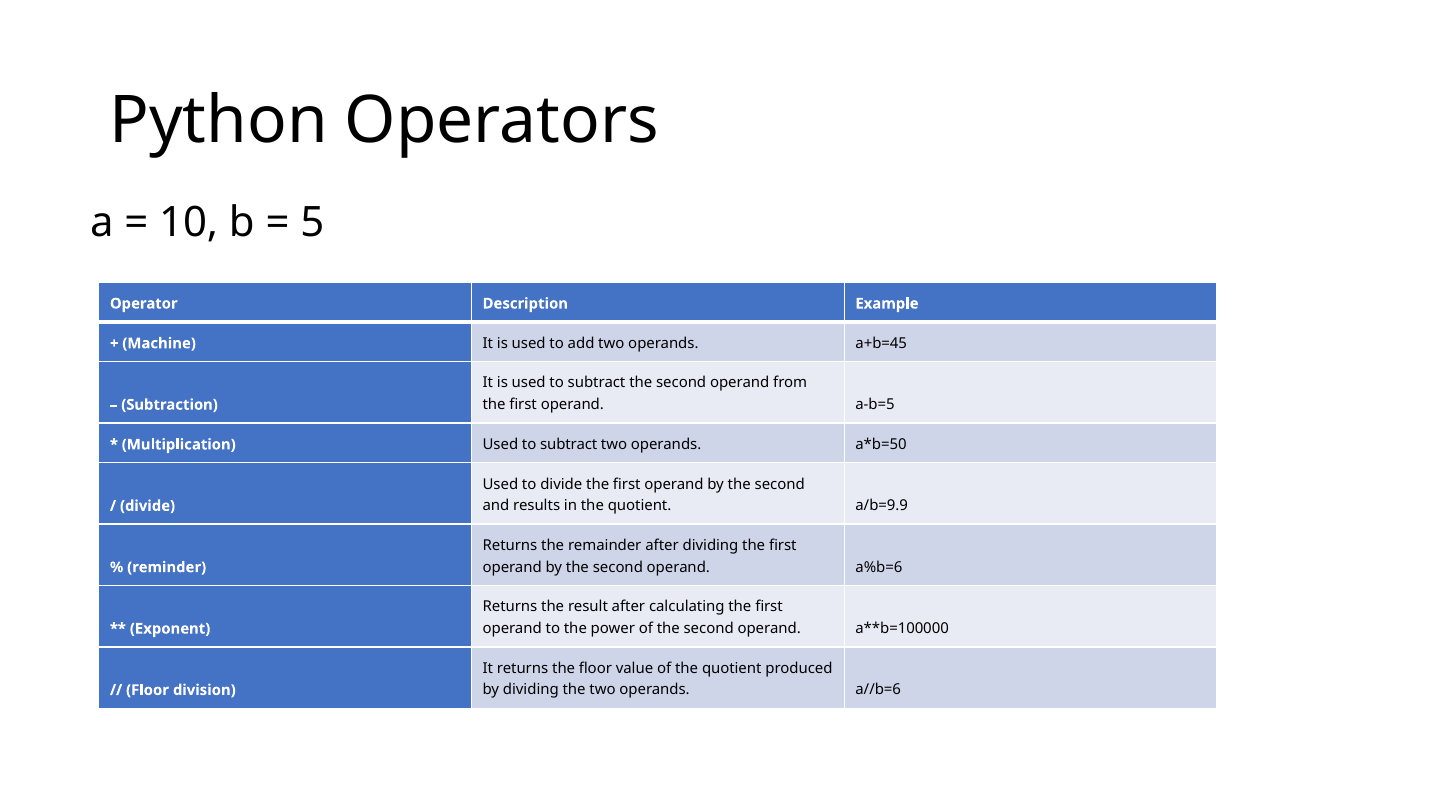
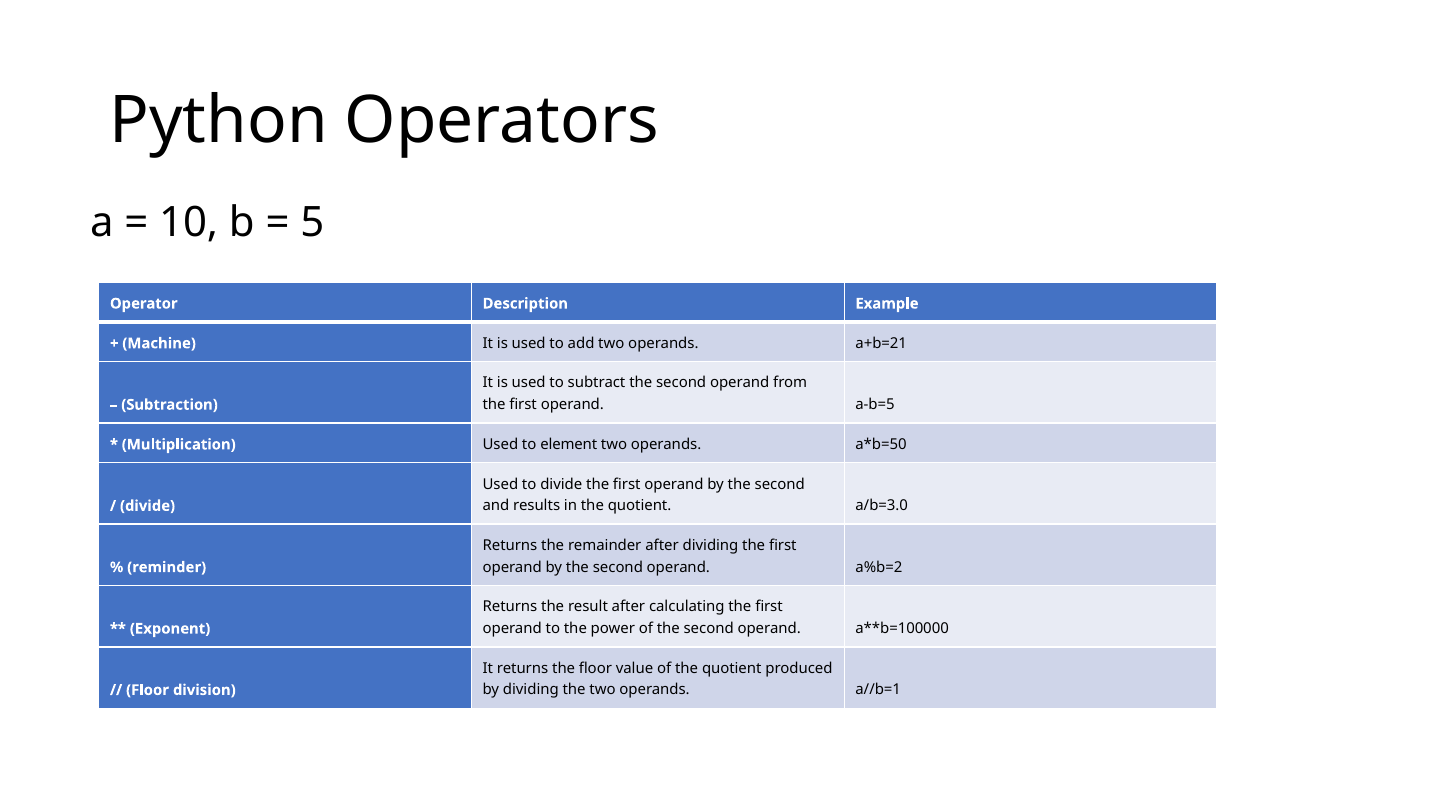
a+b=45: a+b=45 -> a+b=21 (881, 343)
Multiplication Used to subtract: subtract -> element (569, 444)
a/b=9.9: a/b=9.9 -> a/b=3.0 (882, 506)
a%b=6: a%b=6 -> a%b=2 (879, 567)
a//b=6: a//b=6 -> a//b=1 (878, 690)
